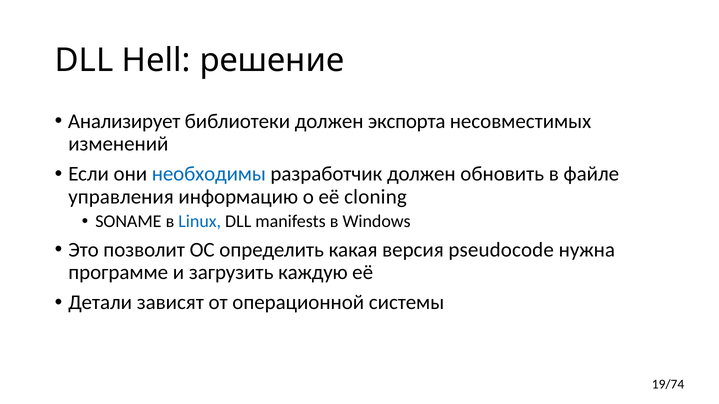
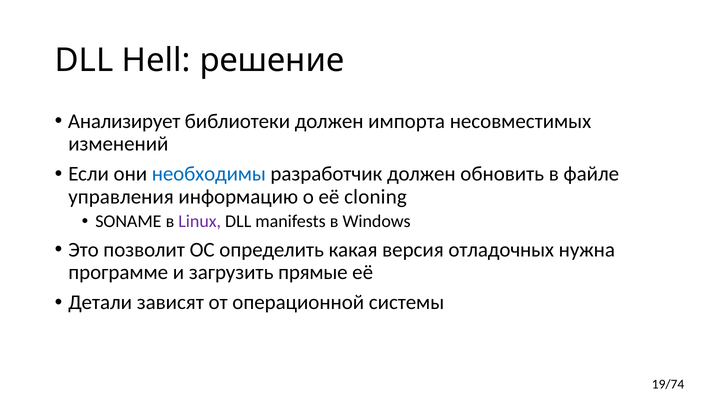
экспорта: экспорта -> импорта (407, 122)
Linux colour: blue -> purple (200, 222)
pseudocode: pseudocode -> отладочных (501, 250)
каждую: каждую -> прямые (313, 273)
